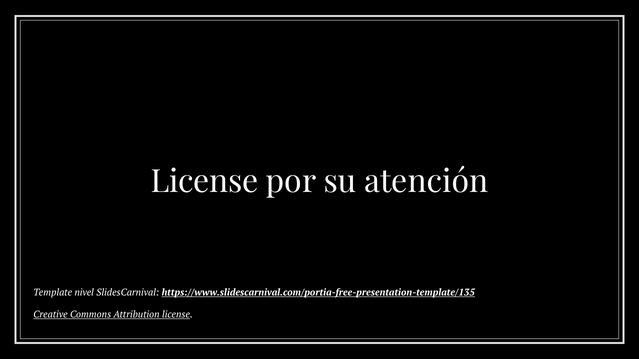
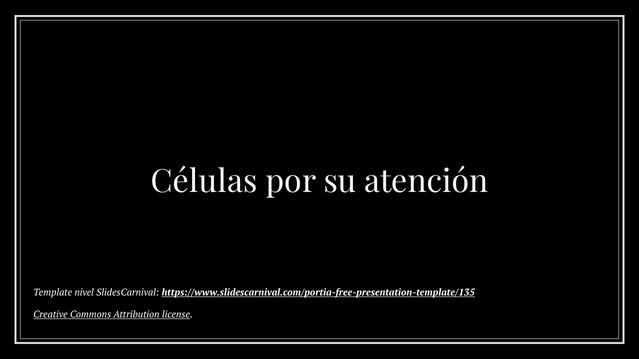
License: License -> Células (204, 182)
